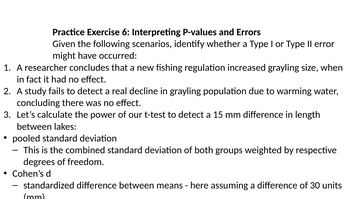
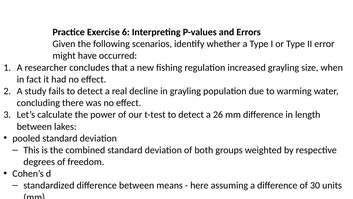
15: 15 -> 26 (218, 114)
